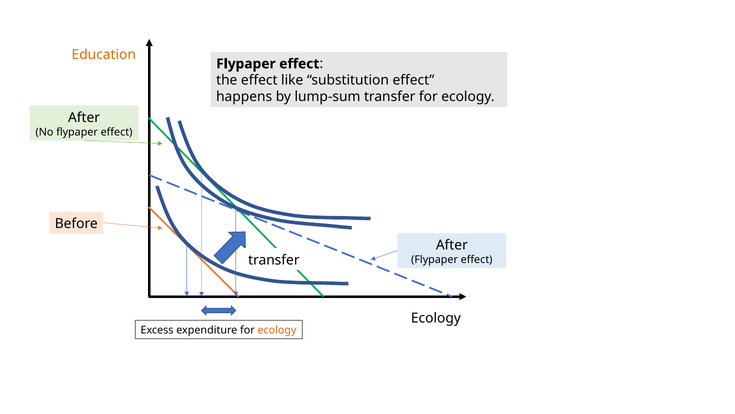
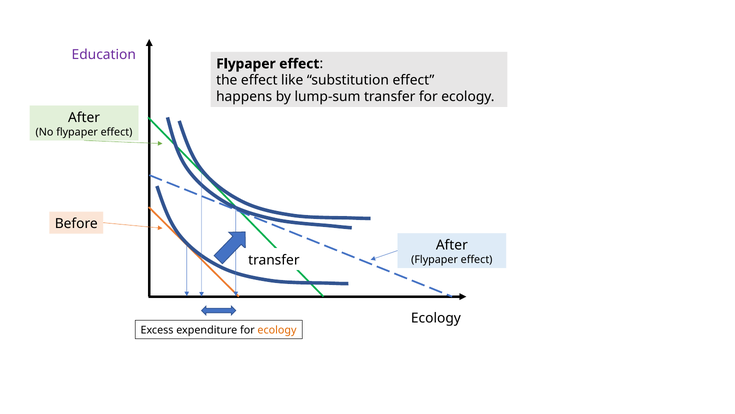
Education colour: orange -> purple (104, 55)
